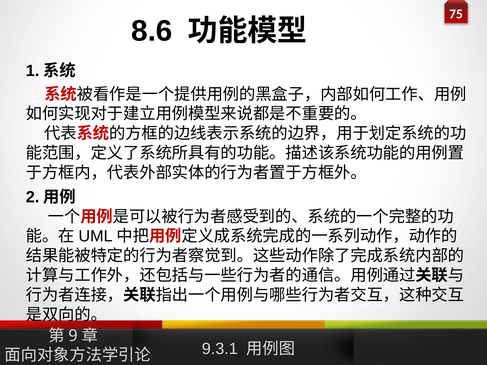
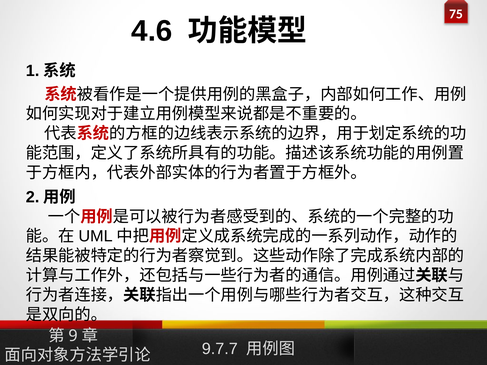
8.6: 8.6 -> 4.6 (152, 31)
9.3.1: 9.3.1 -> 9.7.7 (220, 349)
